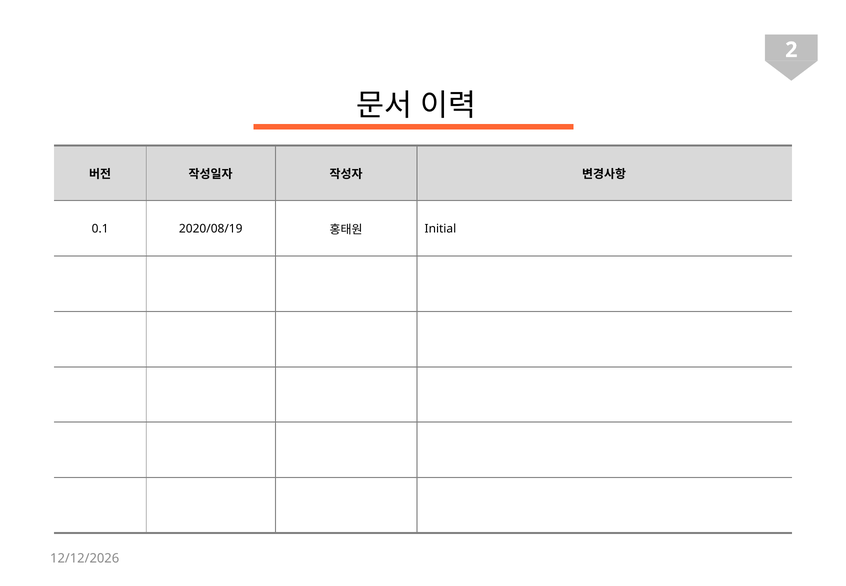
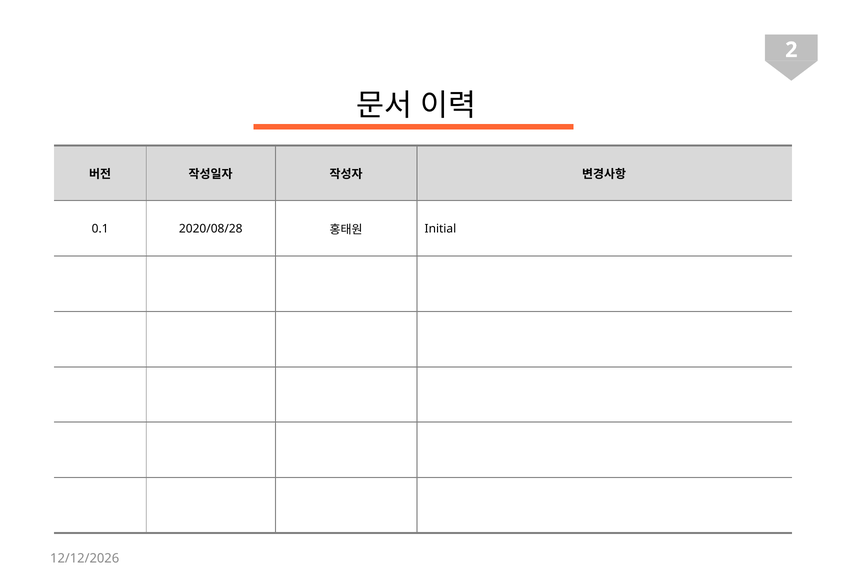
2020/08/19: 2020/08/19 -> 2020/08/28 (211, 229)
